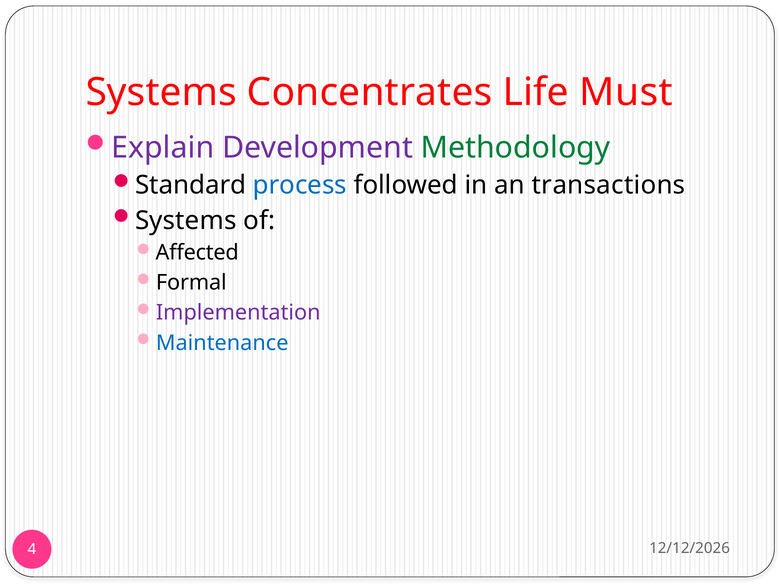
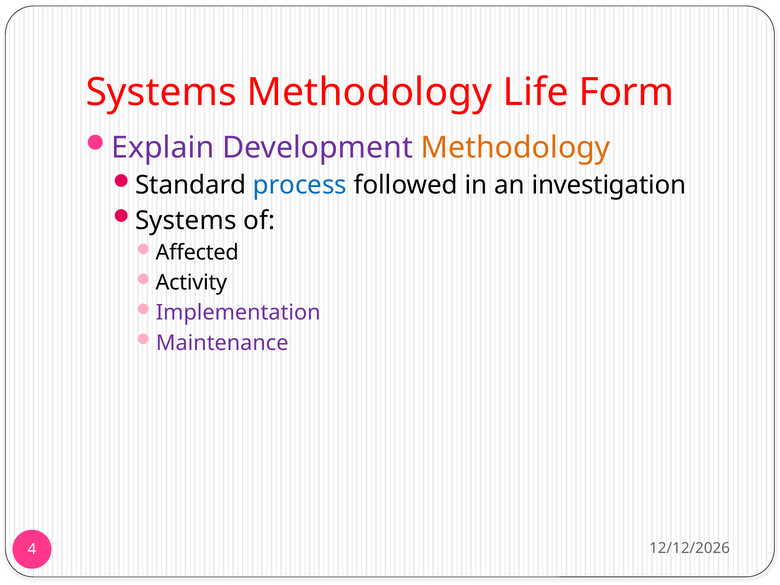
Systems Concentrates: Concentrates -> Methodology (370, 92)
Must: Must -> Form (626, 92)
Methodology colour: green -> orange (516, 148)
transactions: transactions -> investigation (609, 185)
Formal: Formal -> Activity (191, 283)
Maintenance colour: blue -> purple (222, 343)
